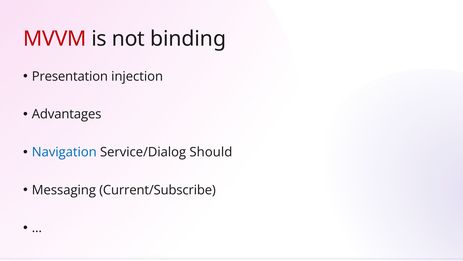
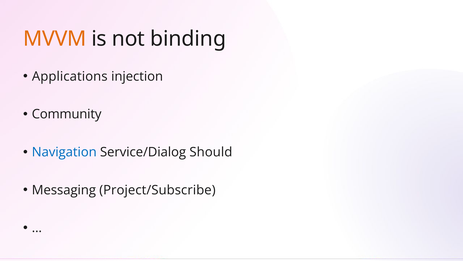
MVVM colour: red -> orange (55, 39)
Presentation: Presentation -> Applications (70, 76)
Advantages: Advantages -> Community (67, 114)
Current/Subscribe: Current/Subscribe -> Project/Subscribe (157, 190)
